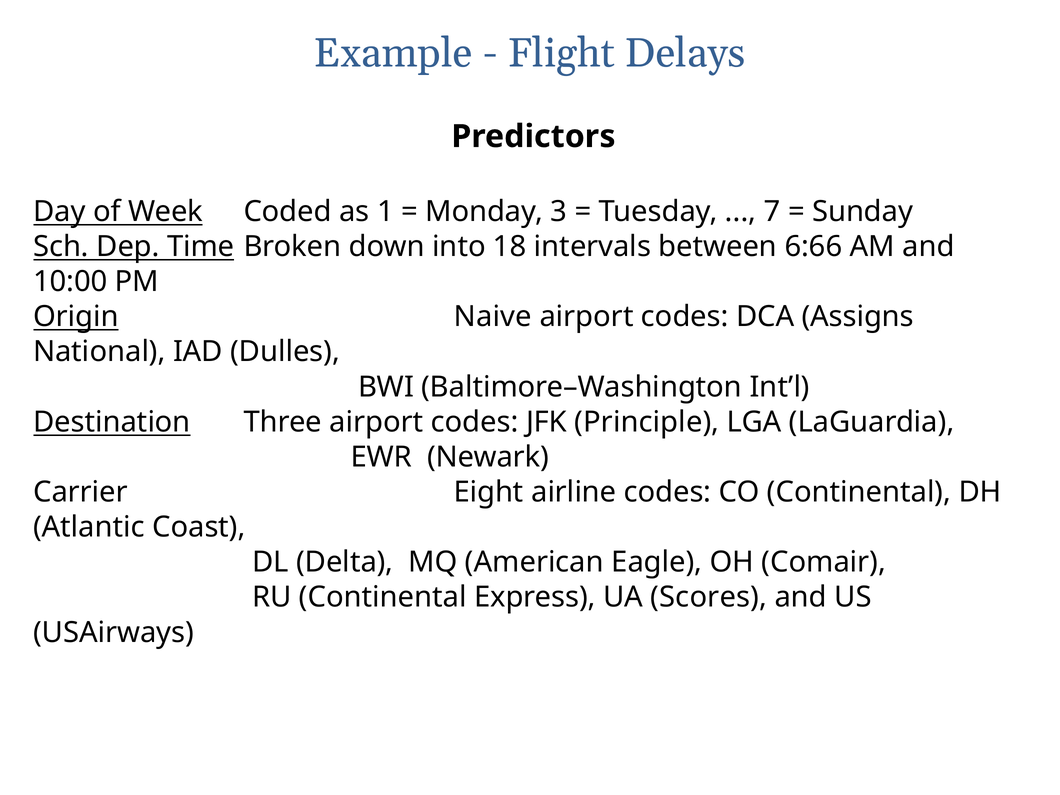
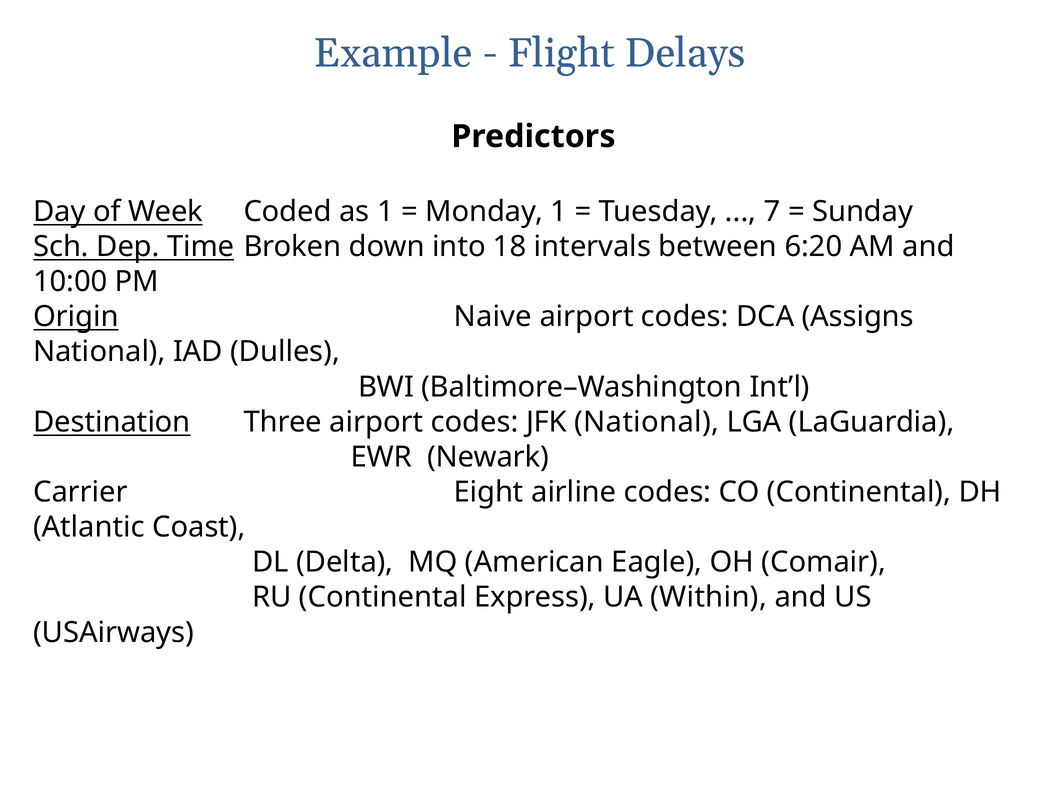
Monday 3: 3 -> 1 (559, 212)
6:66: 6:66 -> 6:20 (813, 247)
JFK Principle: Principle -> National (647, 422)
Scores: Scores -> Within (709, 598)
